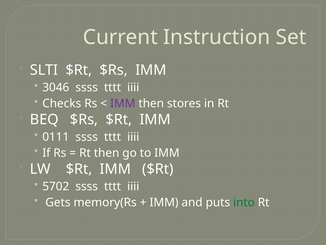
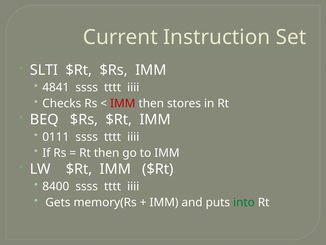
3046: 3046 -> 4841 (56, 87)
IMM colour: purple -> red (123, 103)
5702: 5702 -> 8400 (56, 186)
